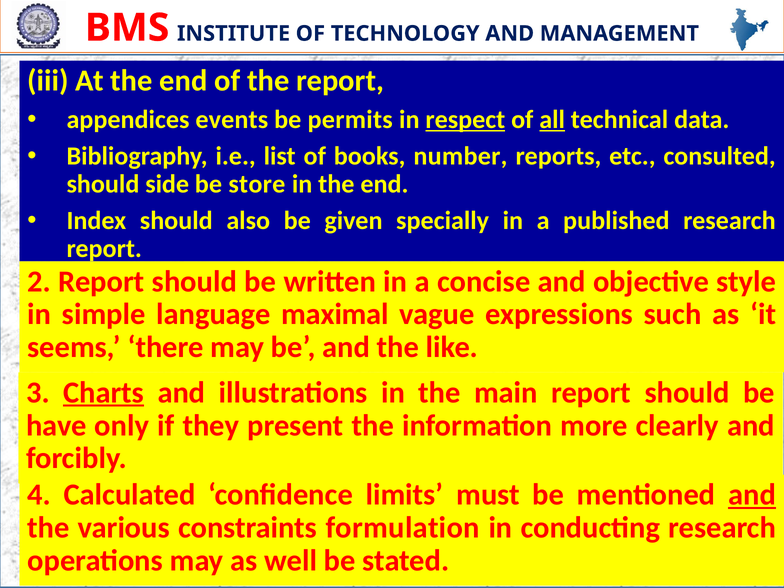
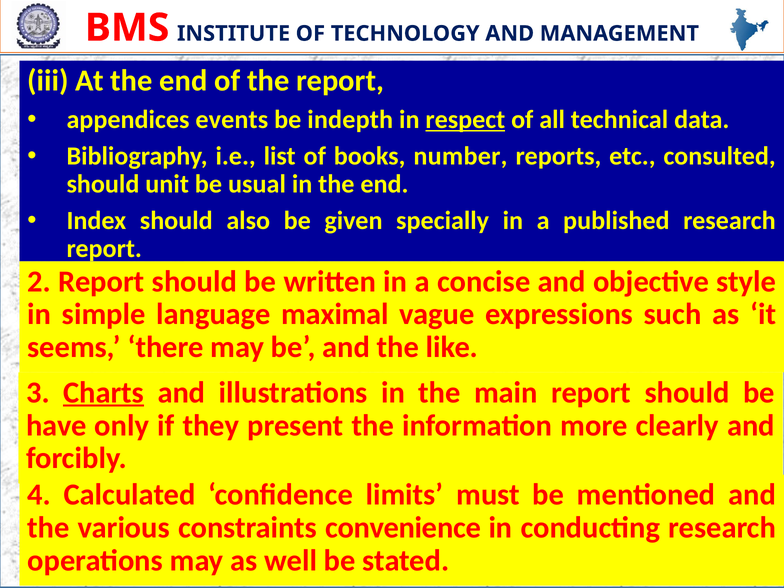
permits: permits -> indepth (350, 120)
all underline: present -> none (552, 120)
side: side -> unit (167, 184)
store: store -> usual (257, 184)
and underline: present -> none (752, 495)
formulation: formulation -> convenience (403, 528)
